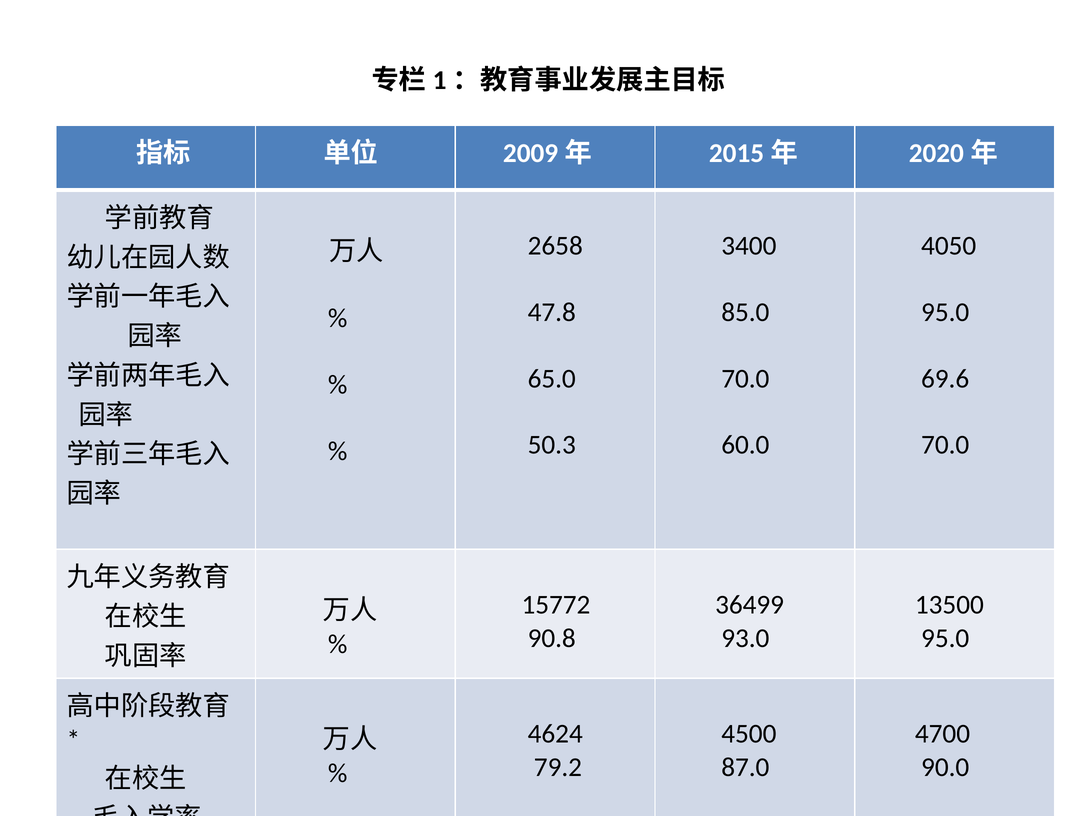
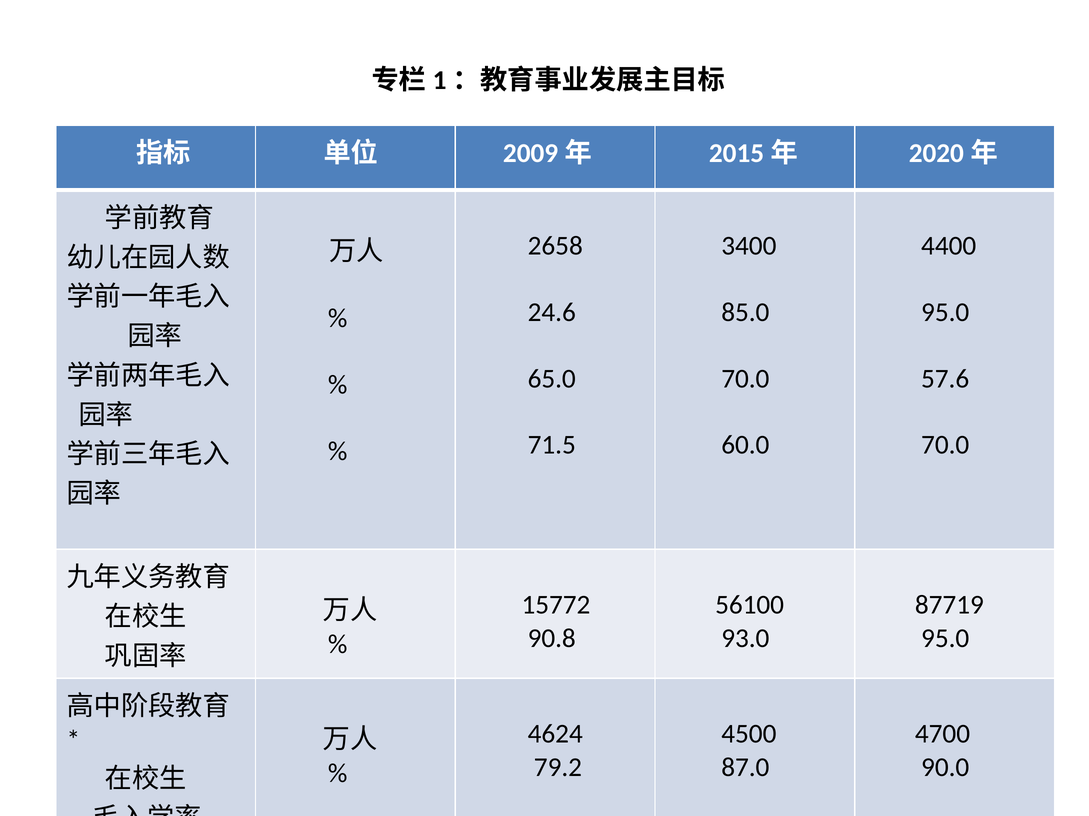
4050: 4050 -> 4400 (949, 246)
47.8: 47.8 -> 24.6 (552, 312)
69.6: 69.6 -> 57.6 (945, 379)
50.3: 50.3 -> 71.5 (552, 445)
36499: 36499 -> 56100 (750, 605)
13500: 13500 -> 87719 (949, 605)
